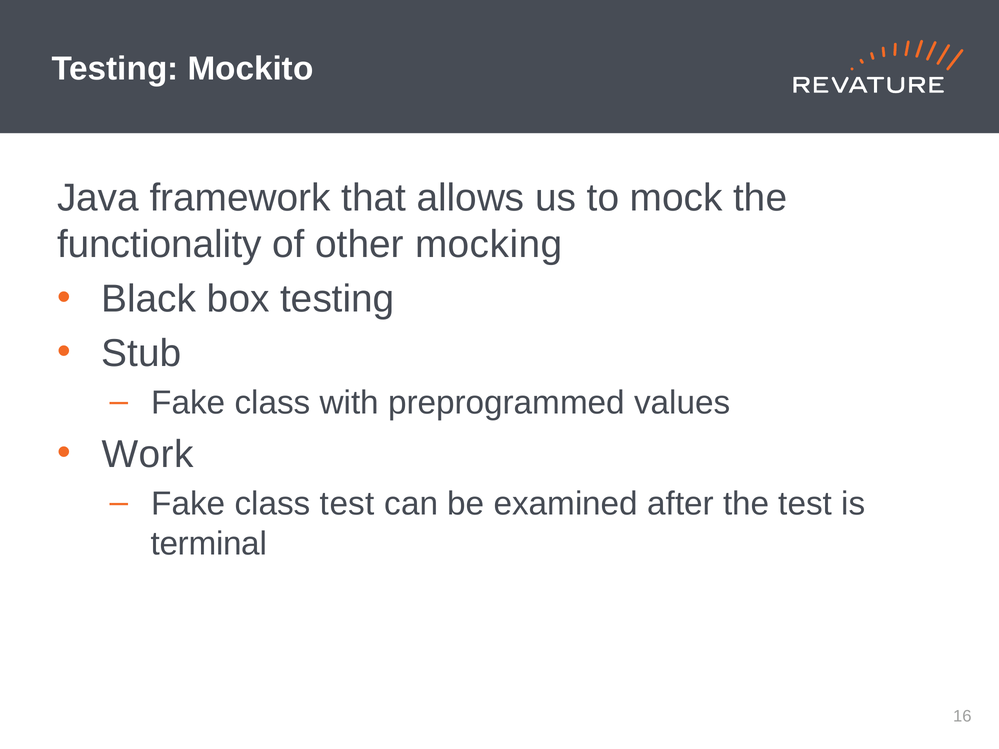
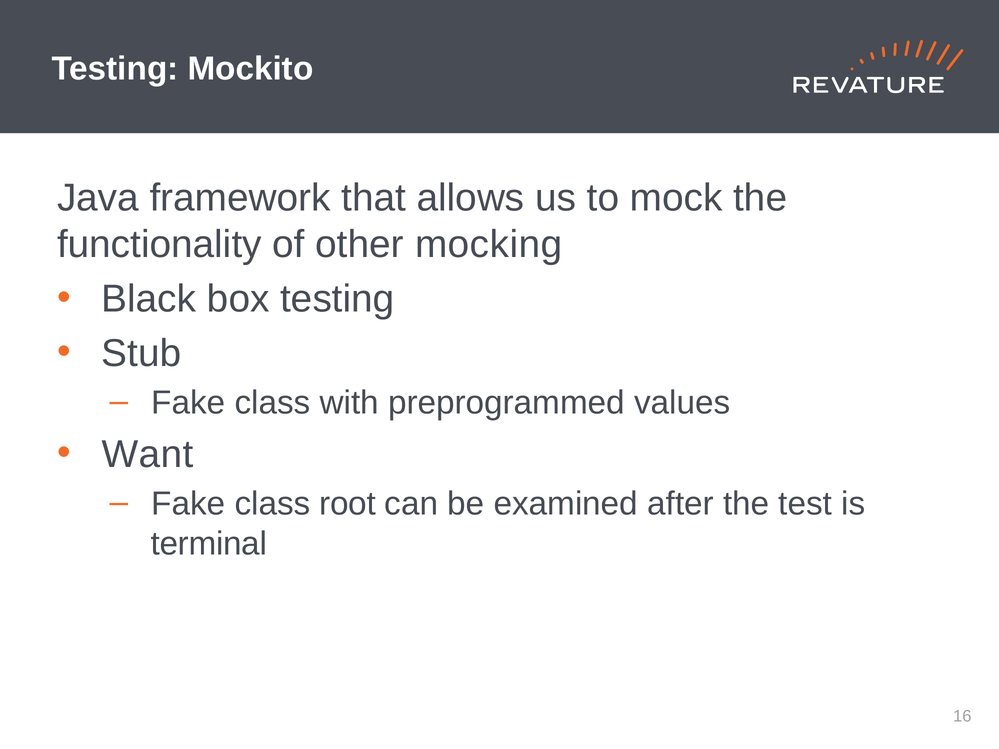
Work: Work -> Want (148, 454)
class test: test -> root (348, 504)
